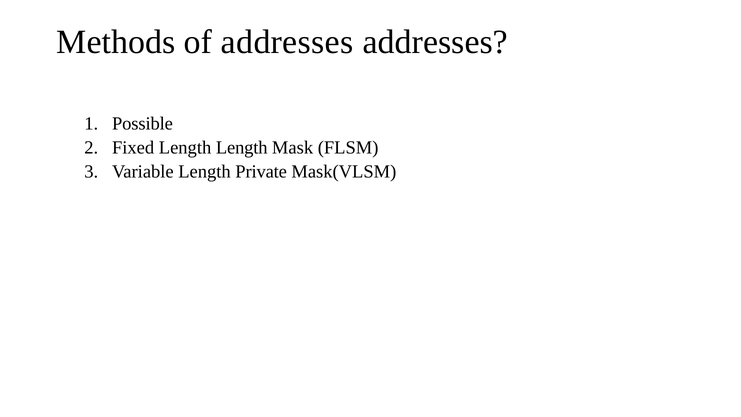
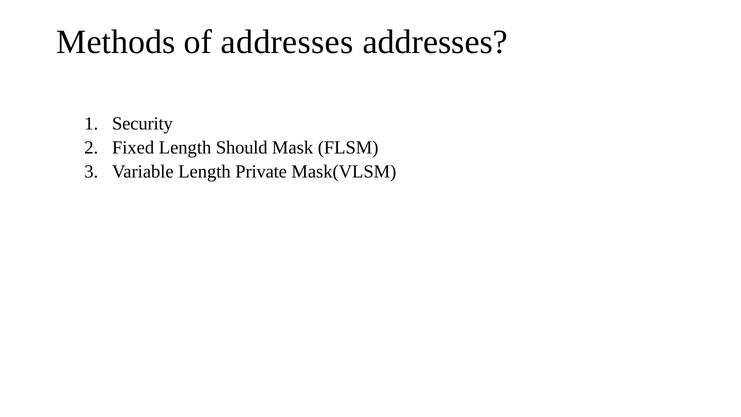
Possible: Possible -> Security (142, 124)
Length Length: Length -> Should (242, 147)
